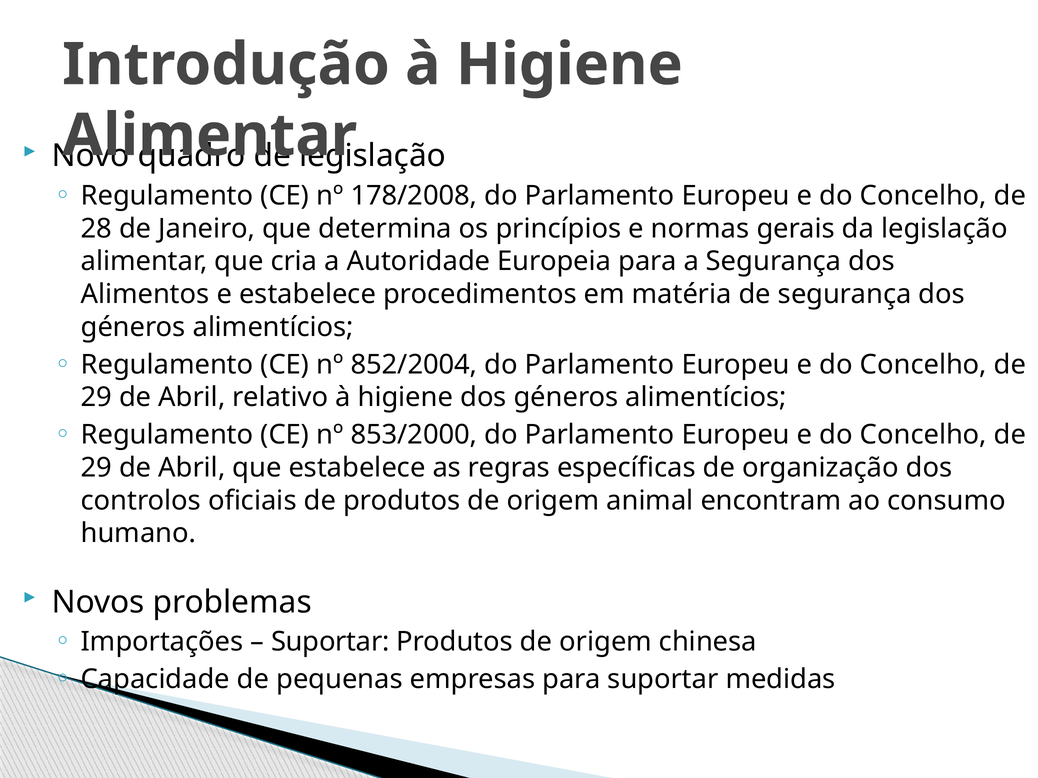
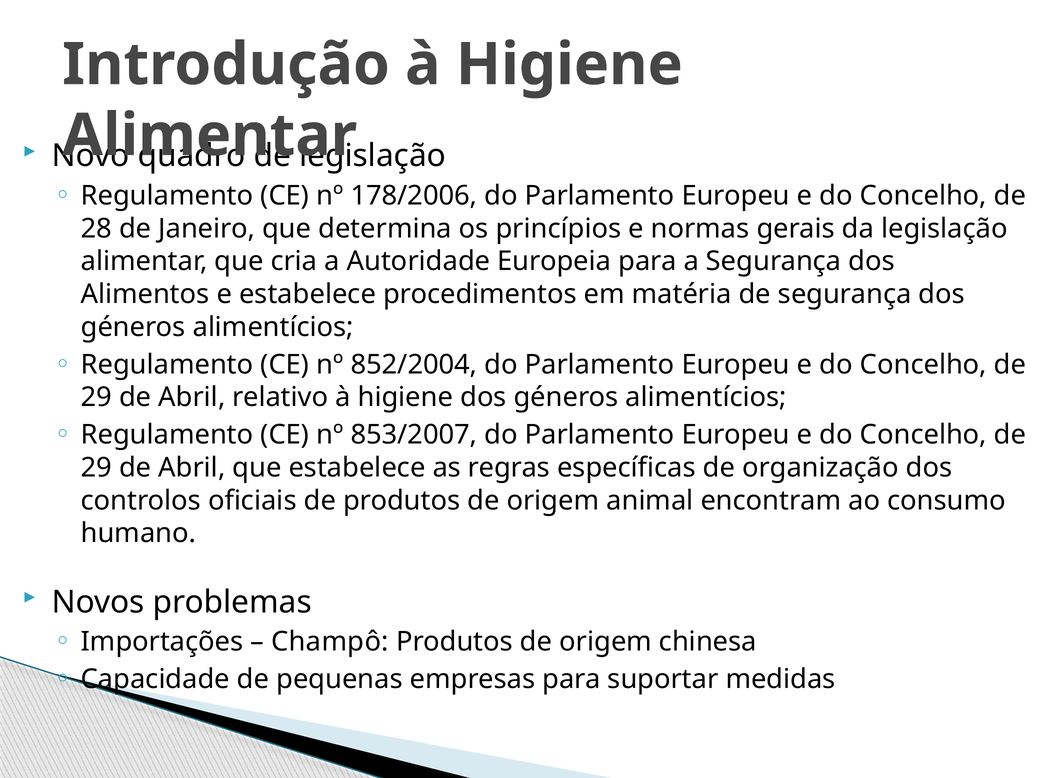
178/2008: 178/2008 -> 178/2006 (414, 196)
853/2000: 853/2000 -> 853/2007 (414, 435)
Suportar: Suportar -> Champô (330, 642)
